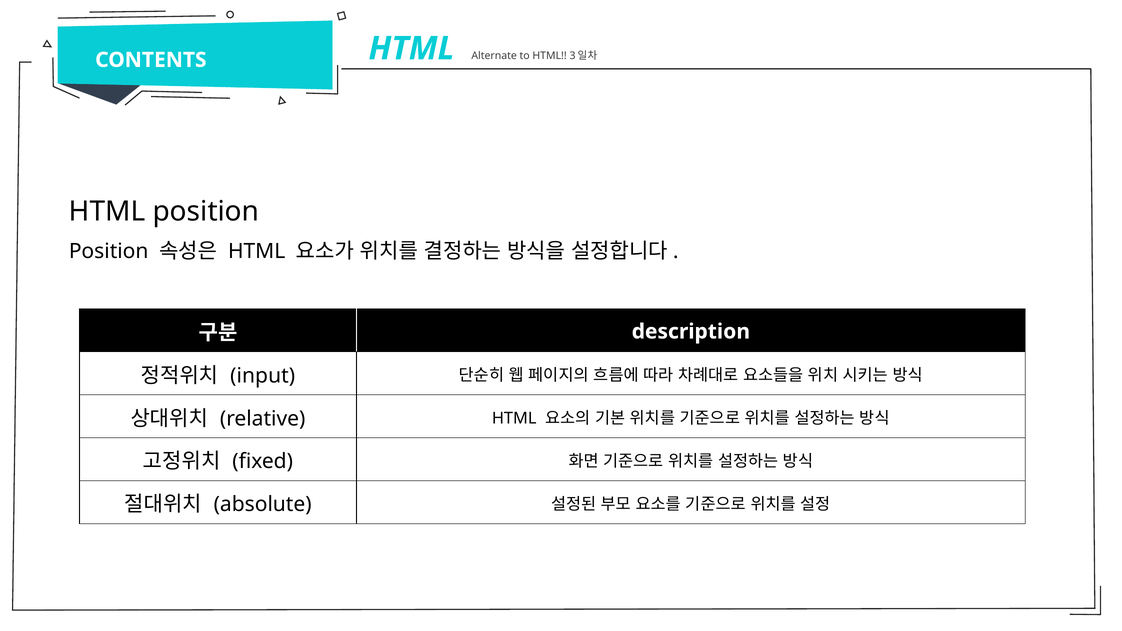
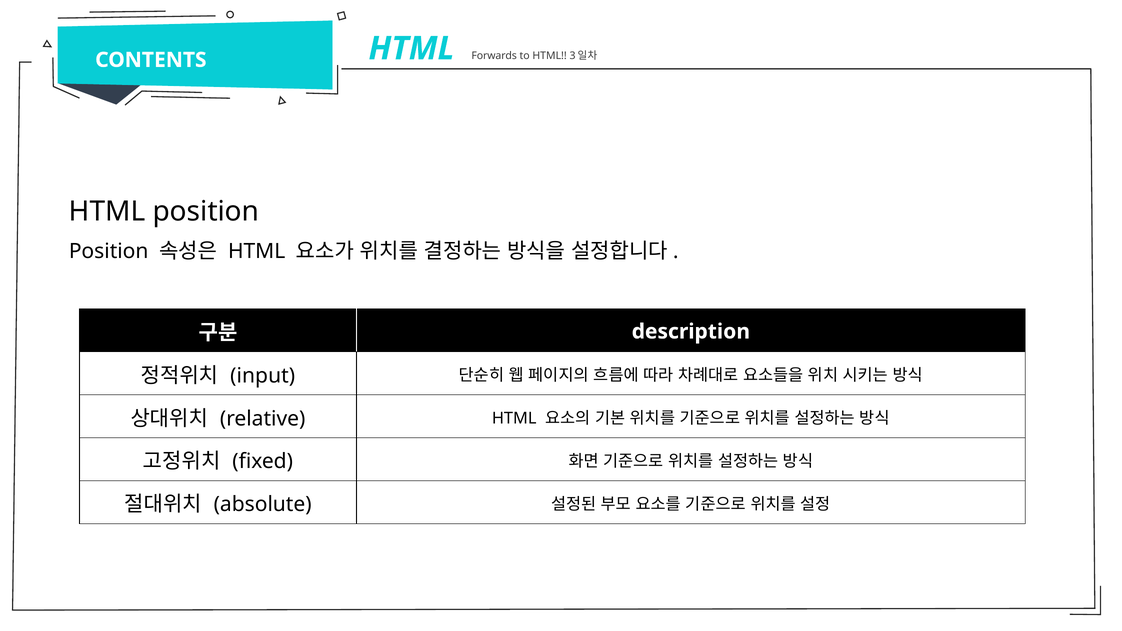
Alternate: Alternate -> Forwards (494, 56)
